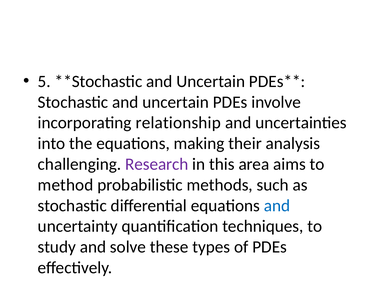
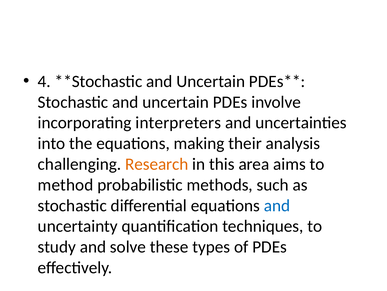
5: 5 -> 4 (44, 81)
relationship: relationship -> interpreters (178, 122)
Research colour: purple -> orange (157, 164)
